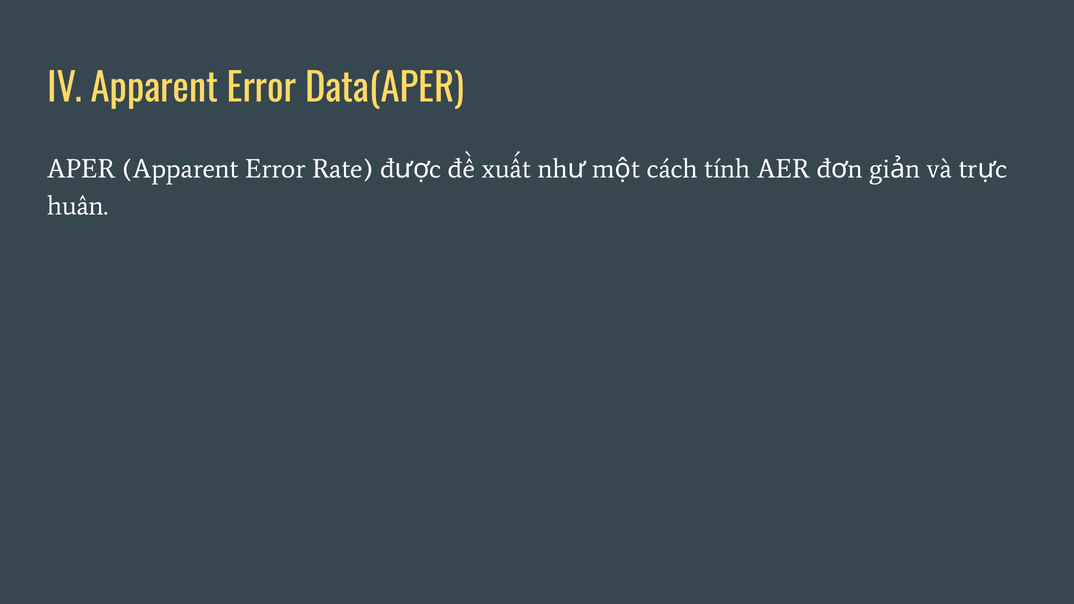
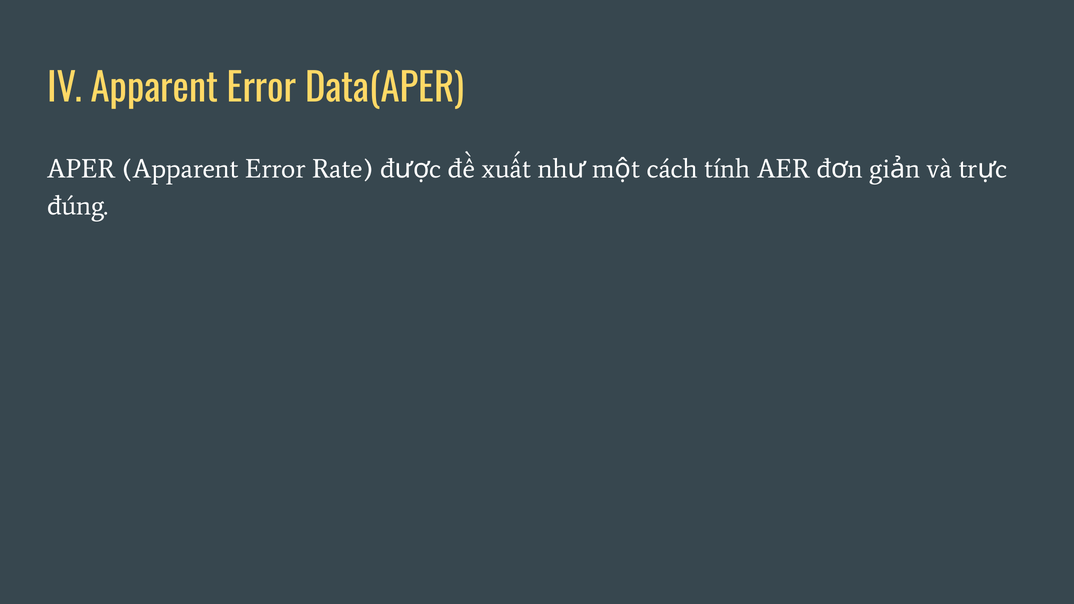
huấn: huấn -> đúng (78, 206)
